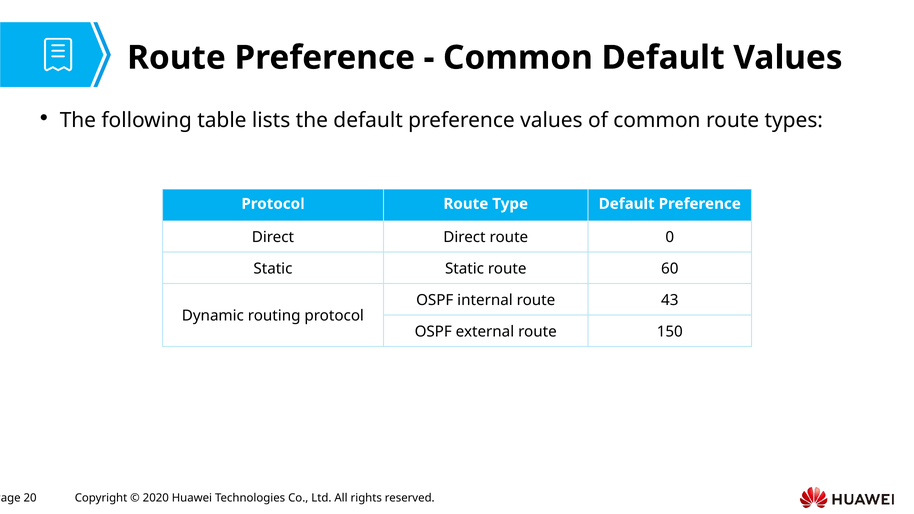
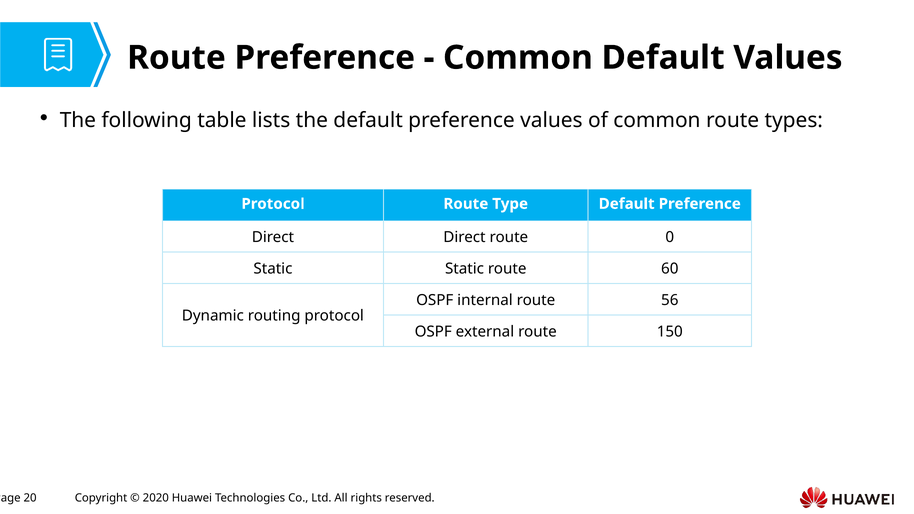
43: 43 -> 56 (670, 300)
